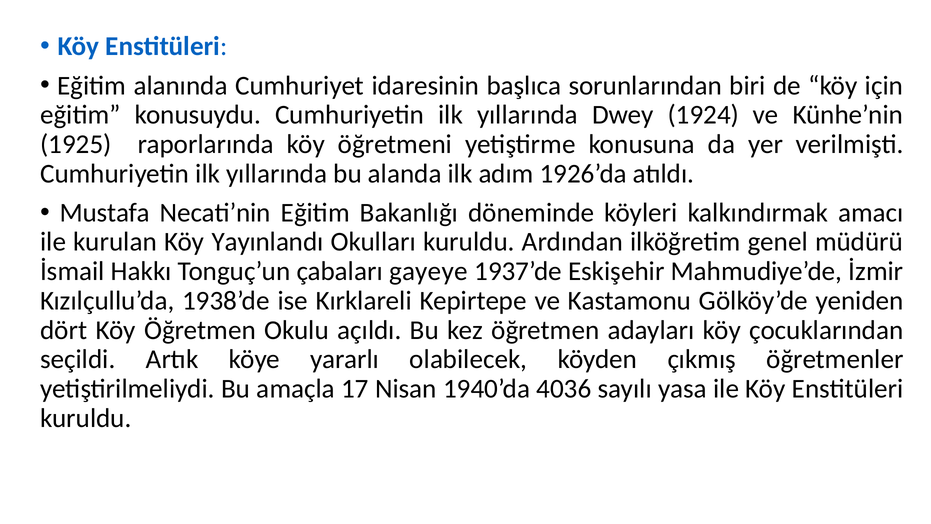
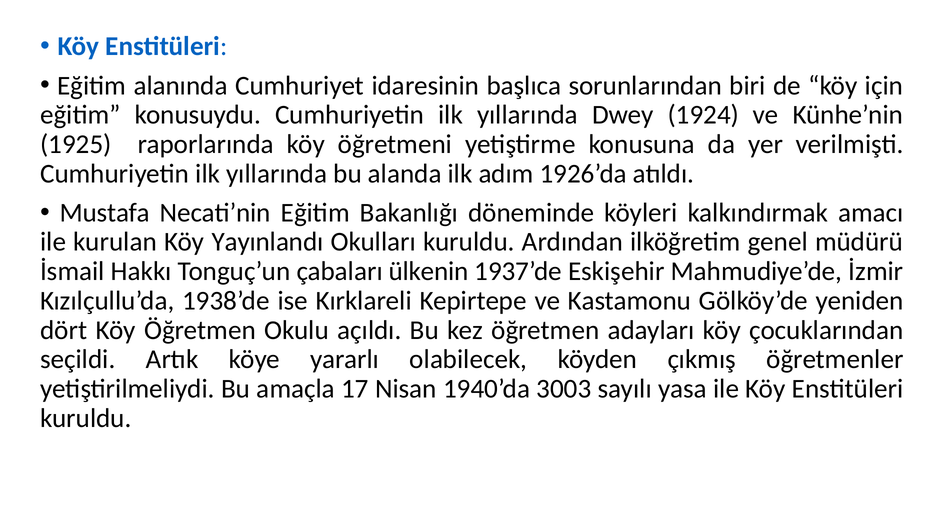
gayeye: gayeye -> ülkenin (429, 271)
4036: 4036 -> 3003 (564, 389)
